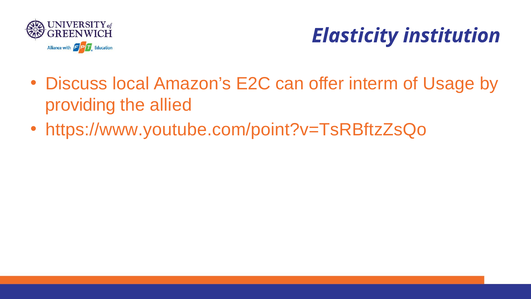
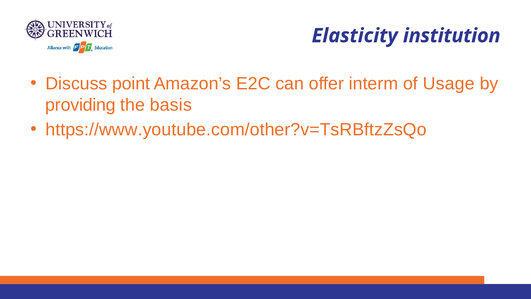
local: local -> point (131, 84)
allied: allied -> basis (171, 105)
https://www.youtube.com/point?v=TsRBftzZsQo: https://www.youtube.com/point?v=TsRBftzZsQo -> https://www.youtube.com/other?v=TsRBftzZsQo (236, 130)
